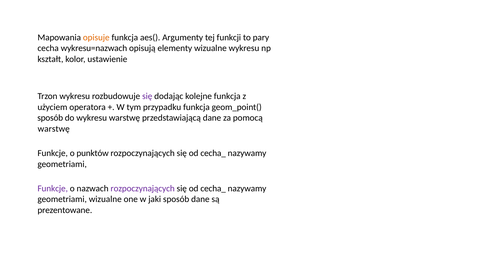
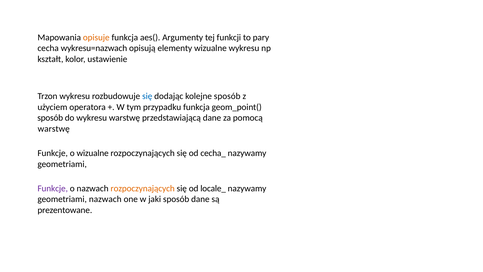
się colour: purple -> blue (147, 96)
kolejne funkcja: funkcja -> sposób (227, 96)
o punktów: punktów -> wizualne (93, 153)
rozpoczynających colour: purple -> orange (143, 188)
cecha_: cecha_ -> locale_ (213, 188)
geometriami wizualne: wizualne -> nazwach (105, 199)
